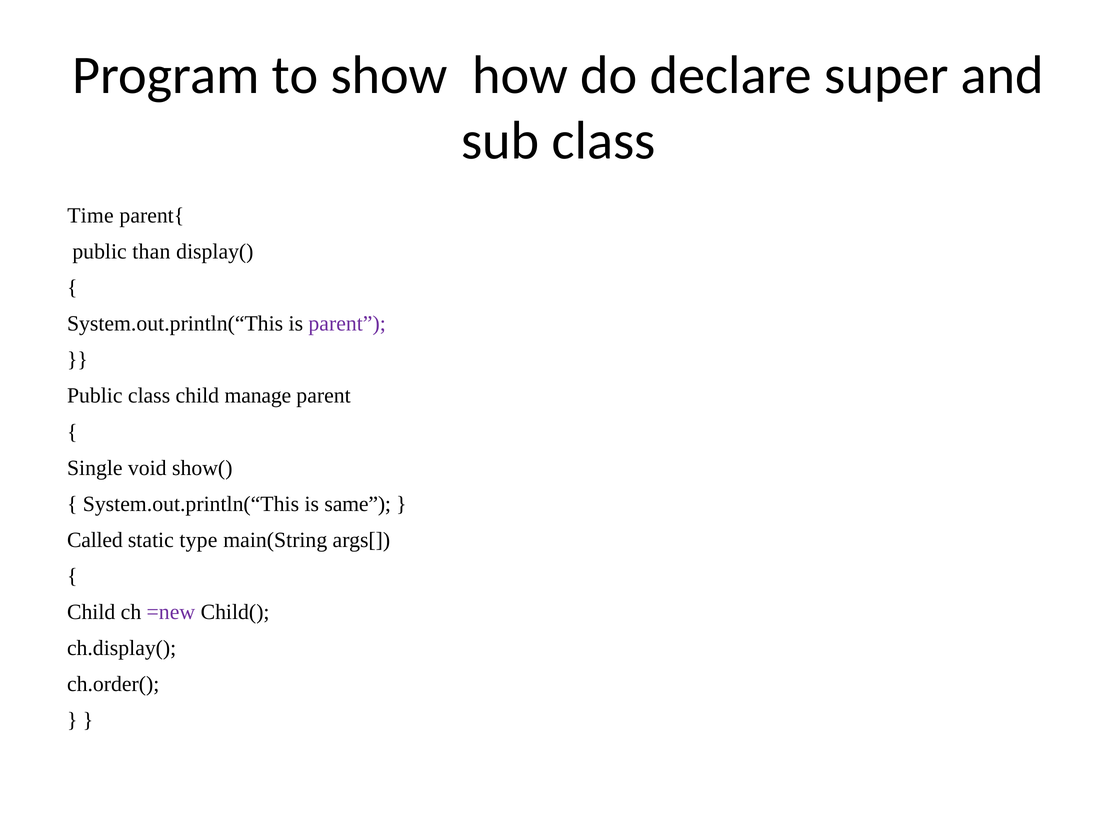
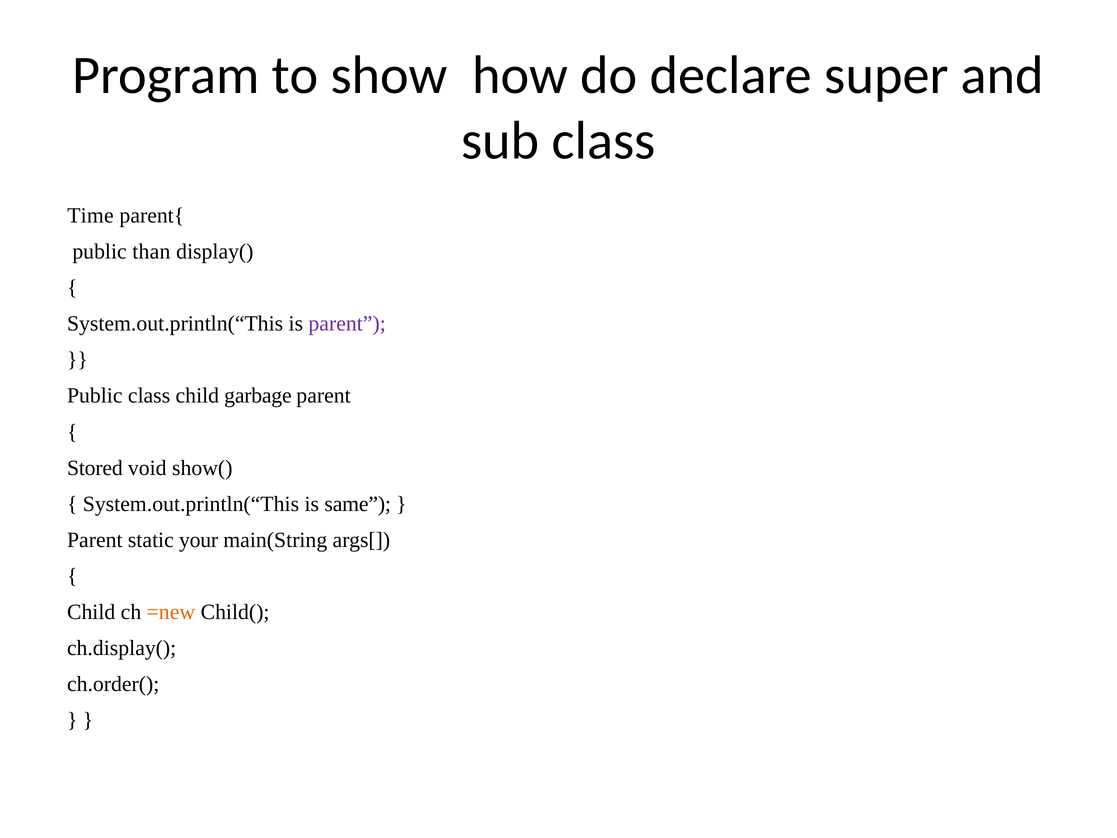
manage: manage -> garbage (258, 396)
Single: Single -> Stored (95, 468)
Called: Called -> Parent (95, 540)
type: type -> your (199, 540)
=new colour: purple -> orange (171, 612)
